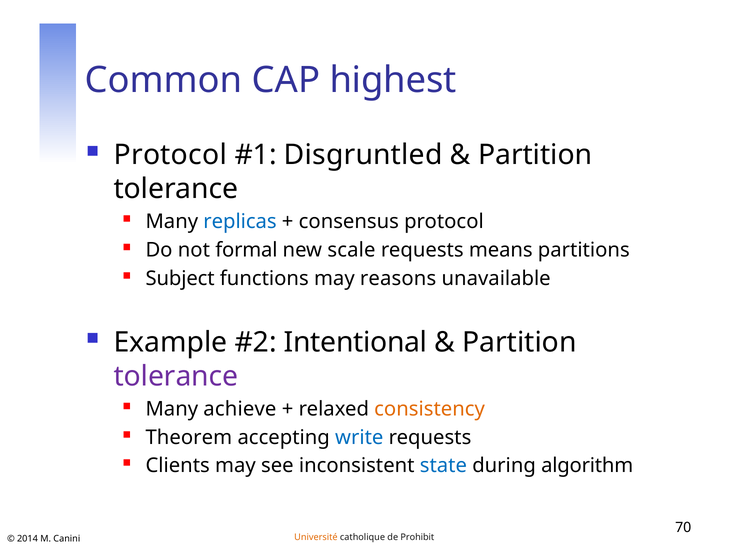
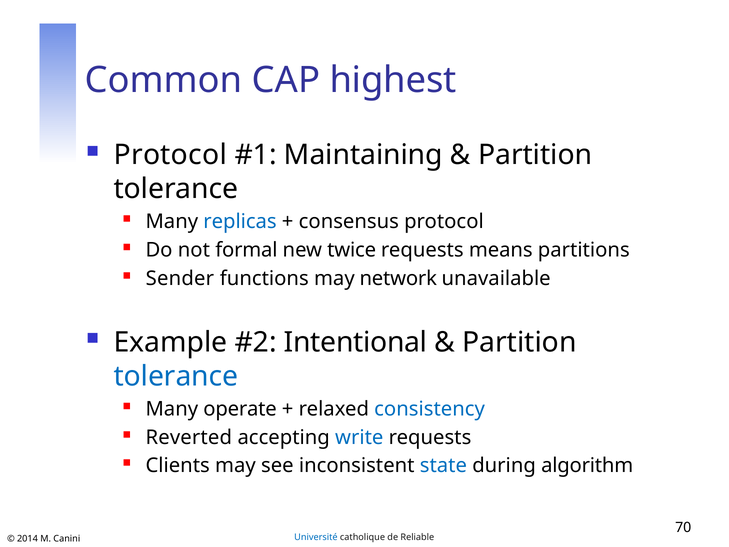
Disgruntled: Disgruntled -> Maintaining (363, 155)
scale: scale -> twice (352, 250)
Subject: Subject -> Sender (180, 278)
reasons: reasons -> network (398, 278)
tolerance colour: purple -> blue (176, 376)
achieve: achieve -> operate (240, 409)
consistency colour: orange -> blue (430, 409)
Theorem: Theorem -> Reverted (189, 437)
Université colour: orange -> blue (316, 537)
Prohibit: Prohibit -> Reliable (417, 537)
